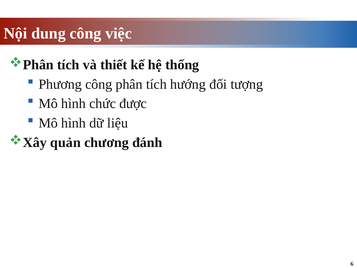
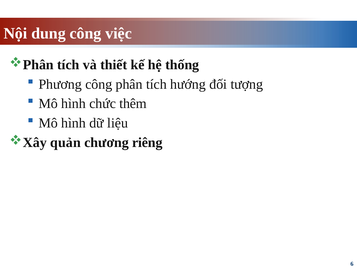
được: được -> thêm (133, 104)
đánh: đánh -> riêng (147, 142)
